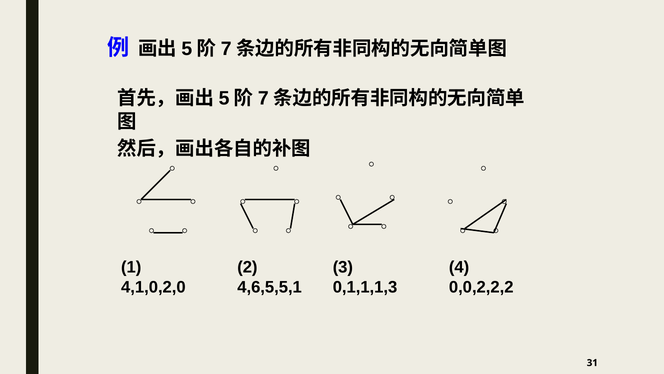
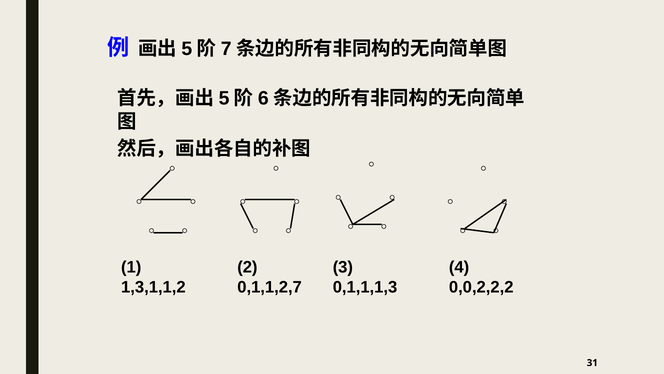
7: 7 -> 6 (263, 98)
4,1,0,2,0: 4,1,0,2,0 -> 1,3,1,1,2 (153, 287)
4,6,5,5,1: 4,6,5,5,1 -> 0,1,1,2,7 (270, 287)
